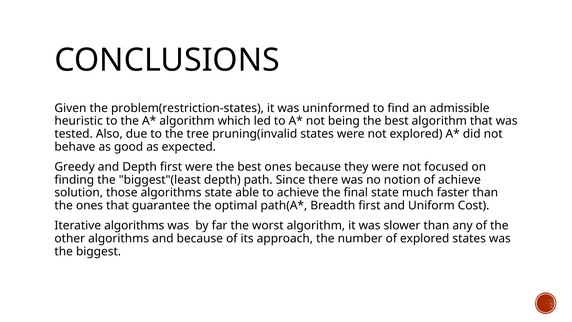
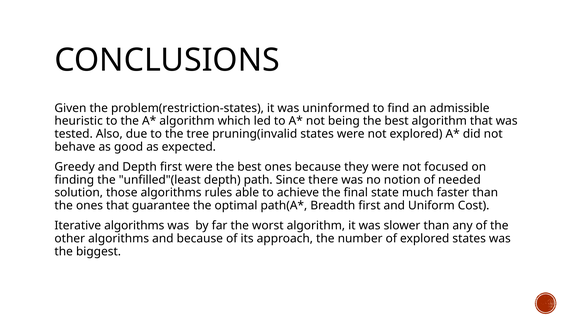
biggest"(least: biggest"(least -> unfilled"(least (160, 180)
of achieve: achieve -> needed (459, 180)
algorithms state: state -> rules (218, 193)
